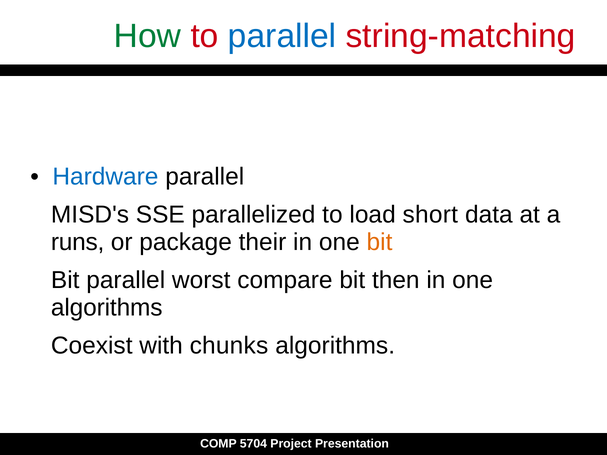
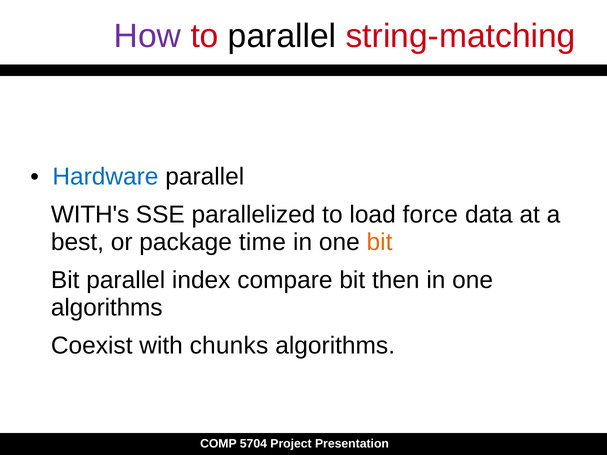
How colour: green -> purple (148, 36)
parallel colour: blue -> black (282, 36)
MISD's: MISD's -> WITH's (90, 215)
short: short -> force (430, 215)
runs: runs -> best (77, 242)
their: their -> time (262, 242)
worst: worst -> index (201, 281)
